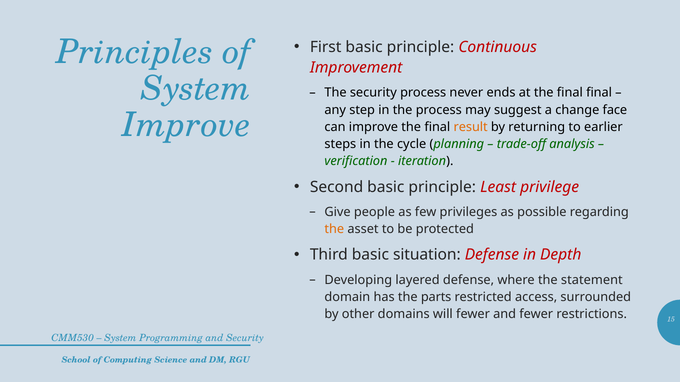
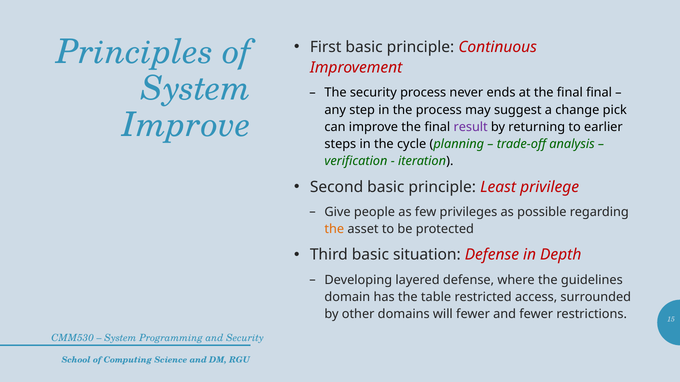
face: face -> pick (615, 110)
result colour: orange -> purple (471, 127)
statement: statement -> guidelines (592, 280)
parts: parts -> table (436, 297)
